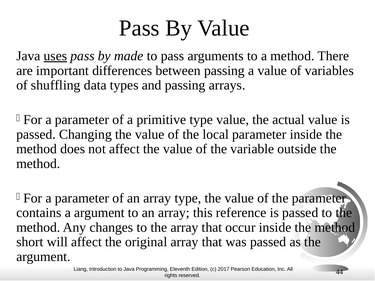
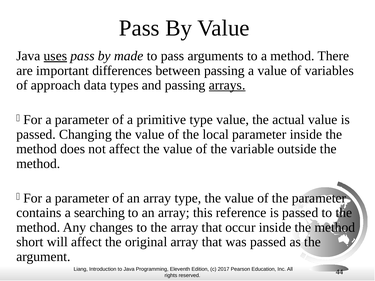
shuffling: shuffling -> approach (56, 85)
arrays underline: none -> present (227, 85)
a argument: argument -> searching (99, 213)
